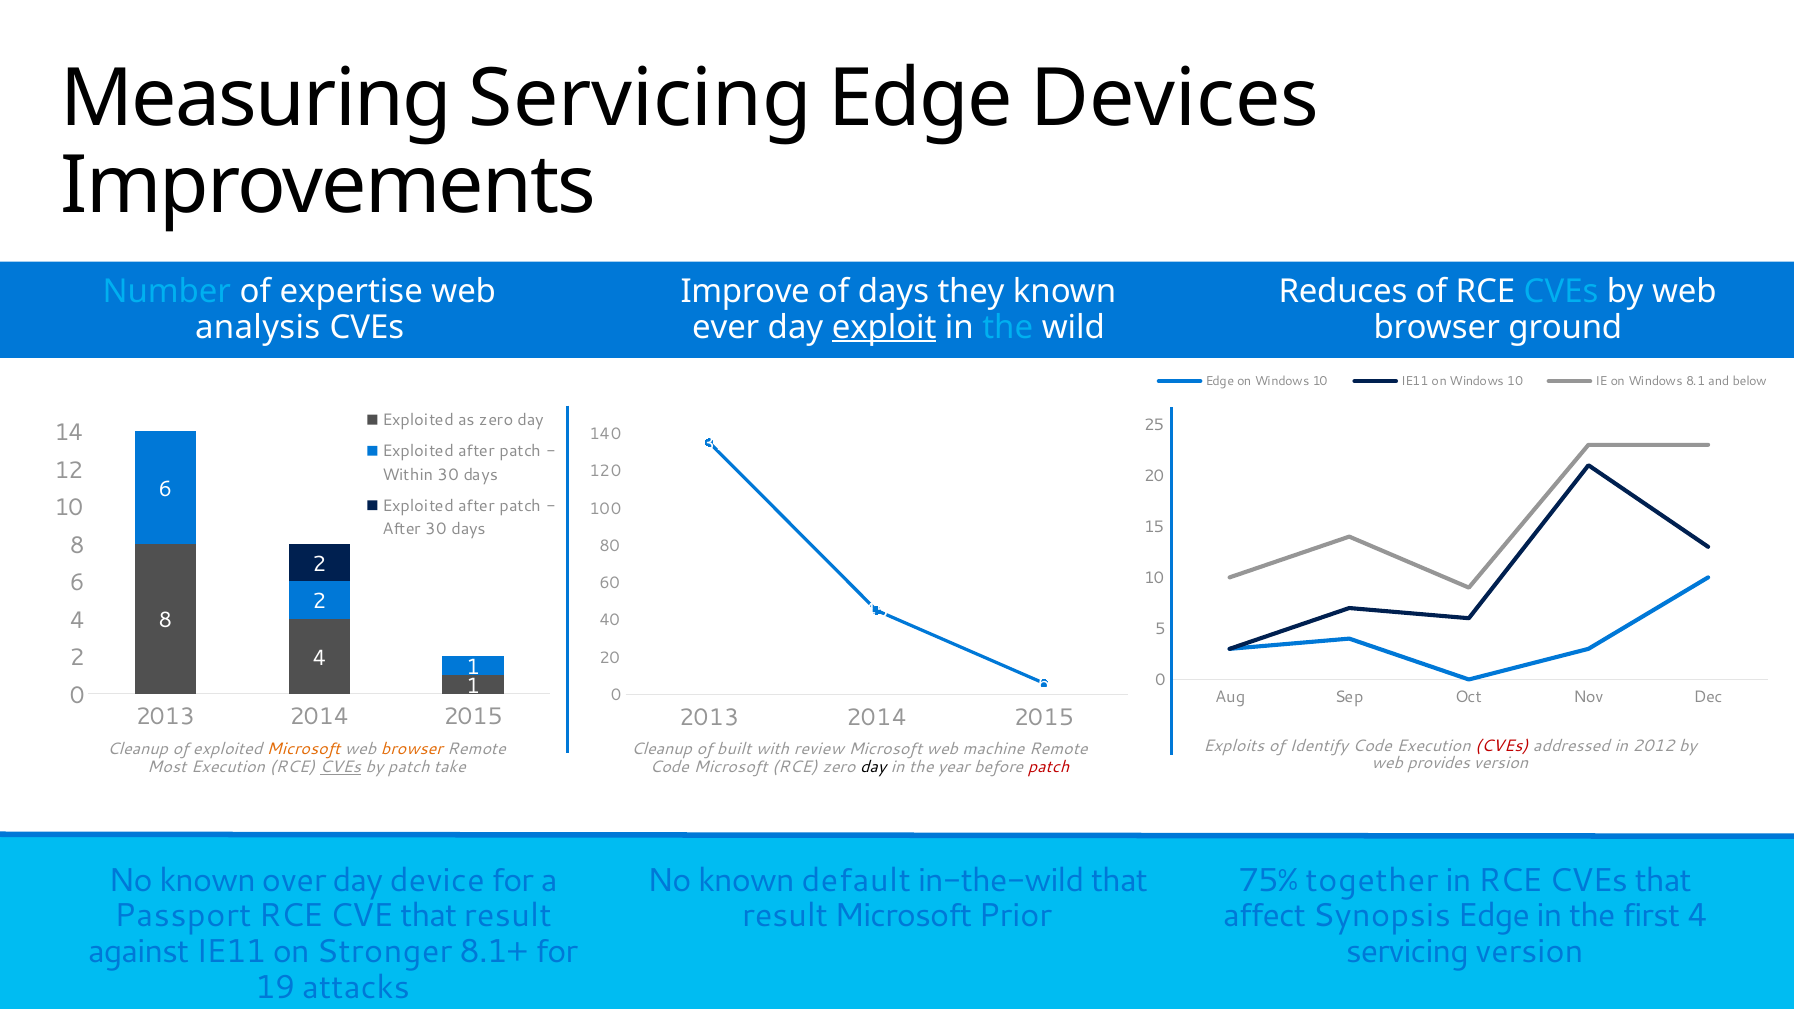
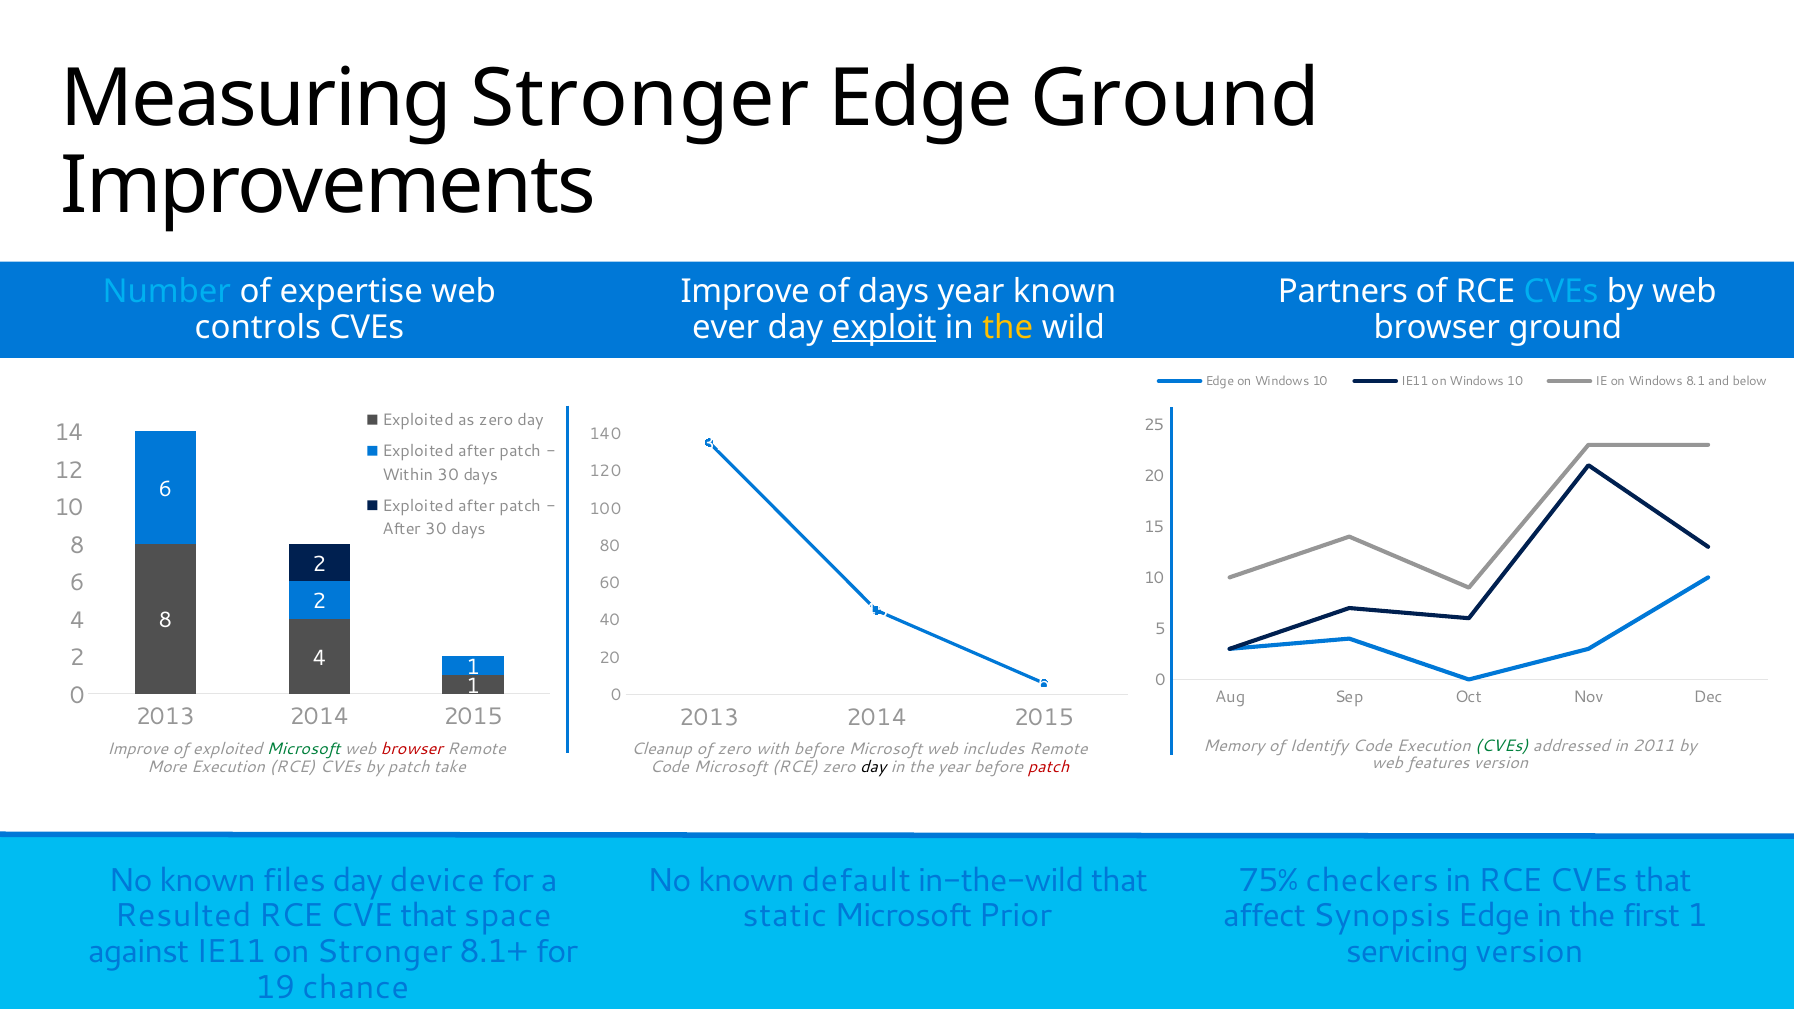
Measuring Servicing: Servicing -> Stronger (640, 99)
Edge Devices: Devices -> Ground (1175, 99)
days they: they -> year (971, 292)
Reduces: Reduces -> Partners (1343, 292)
analysis: analysis -> controls (258, 327)
the colour: light blue -> yellow (1008, 327)
Exploits: Exploits -> Memory (1234, 746)
CVEs colour: red -> green (1502, 746)
2012: 2012 -> 2011 (1654, 746)
Cleanup: Cleanup -> Improve (138, 749)
Microsoft colour: orange -> green (304, 749)
browser colour: orange -> red (412, 749)
of built: built -> zero (734, 749)
with review: review -> before (819, 749)
machine: machine -> includes (994, 749)
provides: provides -> features (1439, 763)
Most: Most -> More (167, 767)
CVEs underline: present -> none (340, 767)
over: over -> files (294, 880)
together: together -> checkers (1372, 880)
Passport: Passport -> Resulted (183, 916)
CVE that result: result -> space (508, 916)
result: result -> static (785, 916)
first 4: 4 -> 1 (1697, 916)
attacks: attacks -> chance (356, 987)
